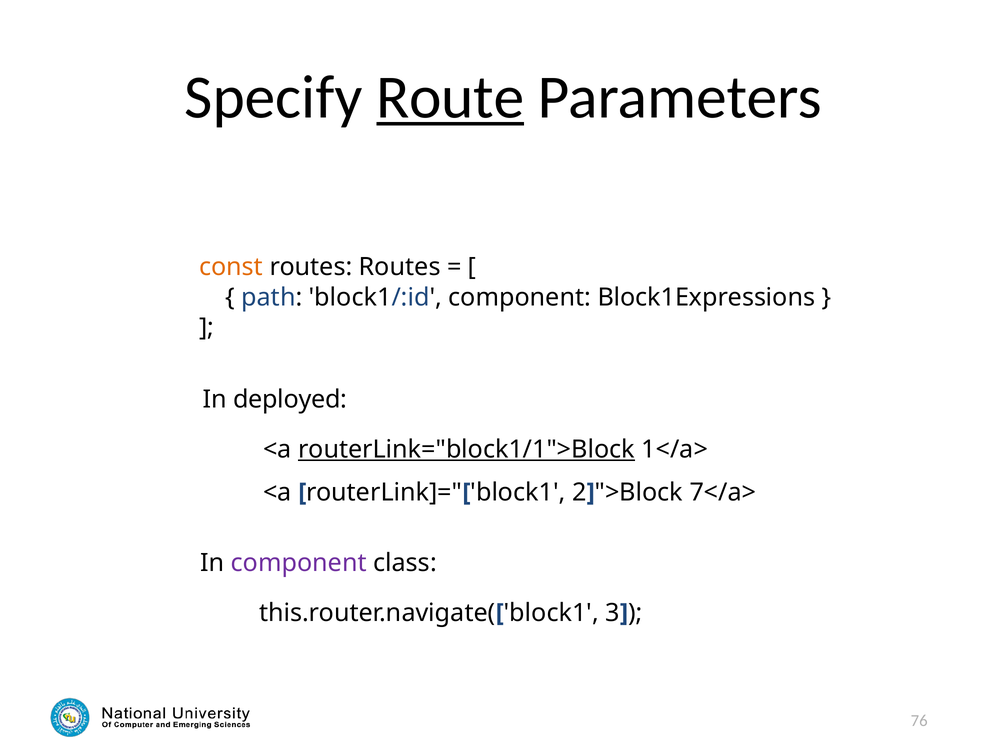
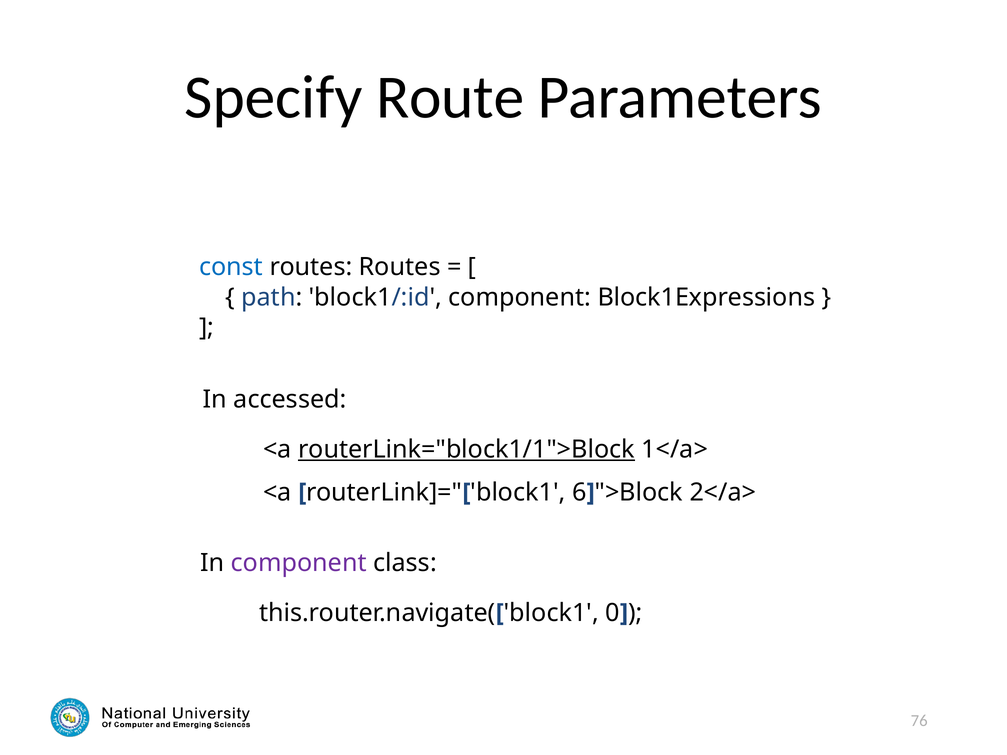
Route underline: present -> none (450, 97)
const colour: orange -> blue (231, 267)
deployed: deployed -> accessed (290, 399)
2: 2 -> 6 (579, 493)
7</a>: 7</a> -> 2</a> (723, 493)
3: 3 -> 0 (613, 613)
